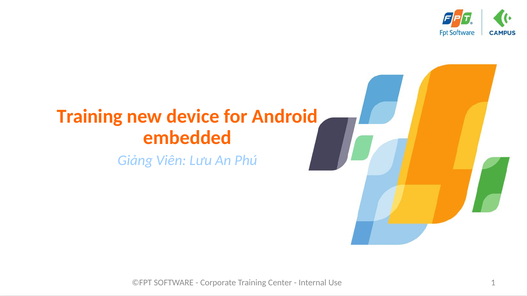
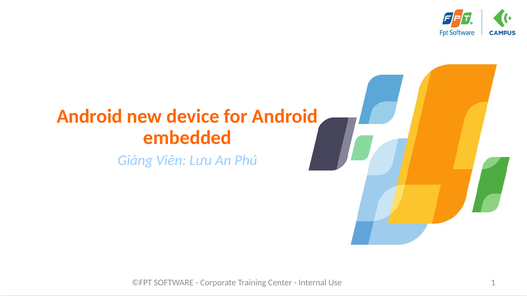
Training: Training -> Android (90, 116)
